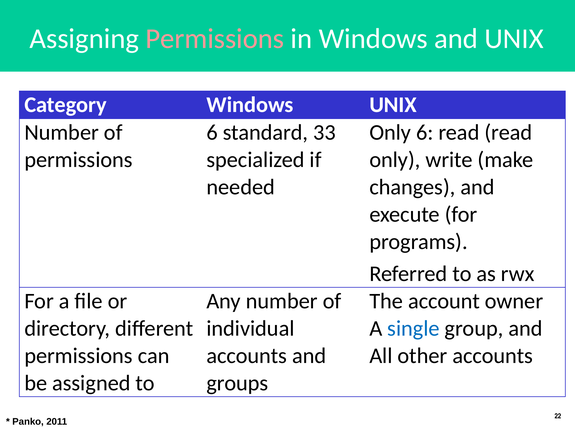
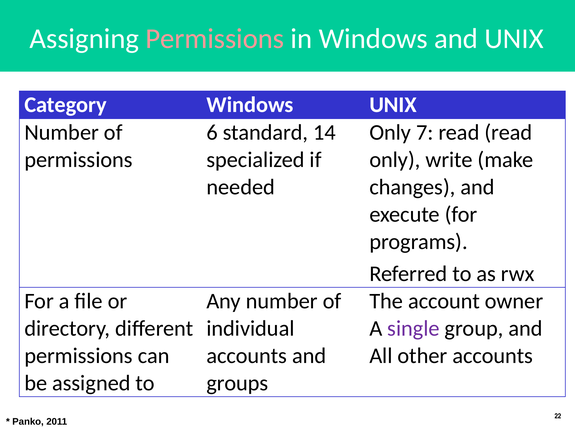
33: 33 -> 14 (324, 133)
Only 6: 6 -> 7 (425, 133)
single colour: blue -> purple (413, 329)
